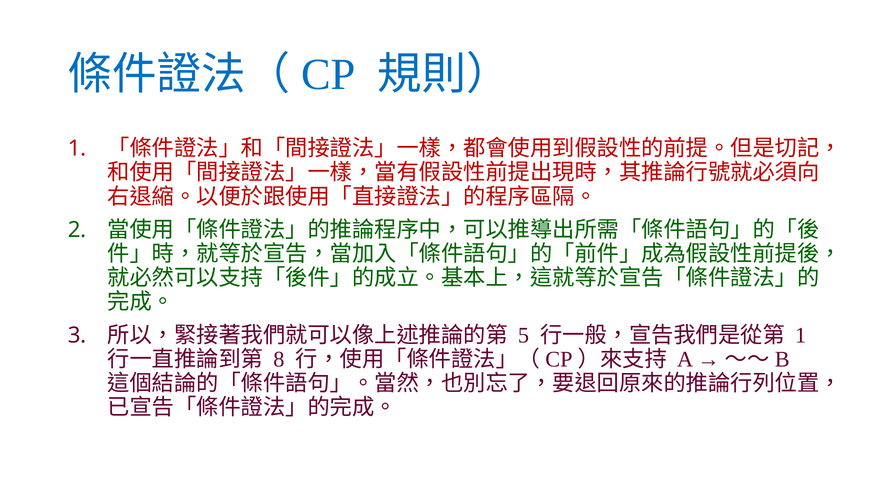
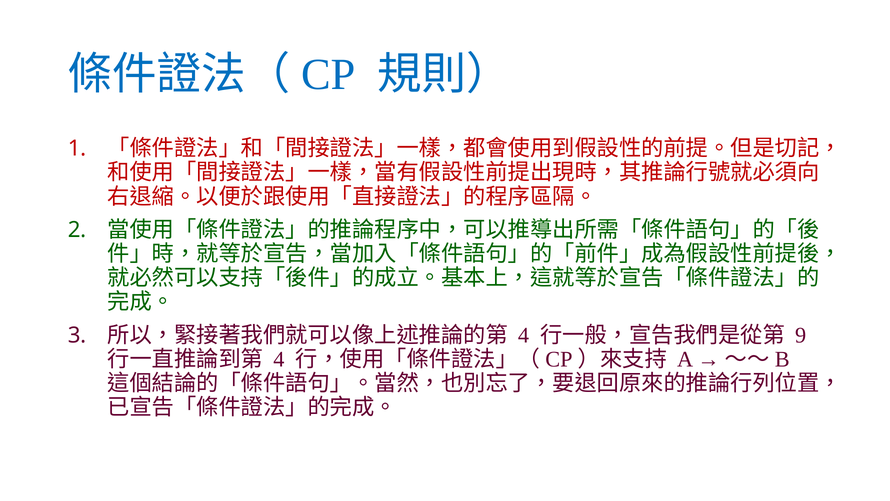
5: 5 -> 4 (524, 335)
1: 1 -> 9 (801, 335)
8: 8 -> 4 (279, 359)
